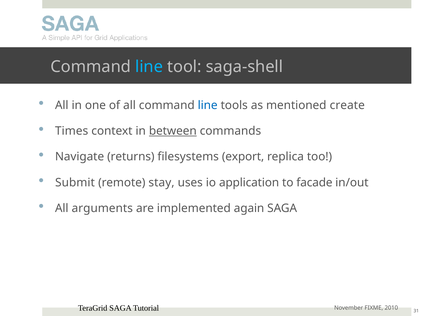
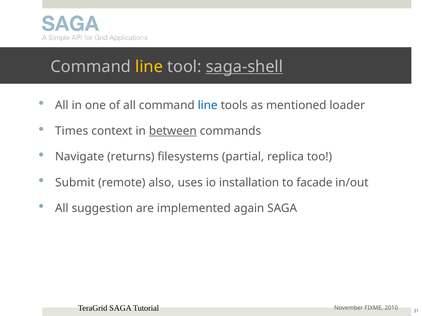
line colour: light blue -> yellow (149, 67)
saga-shell underline: none -> present (244, 67)
create: create -> loader (347, 105)
export: export -> partial (243, 157)
stay: stay -> also (161, 183)
application: application -> installation (249, 183)
arguments: arguments -> suggestion (102, 209)
